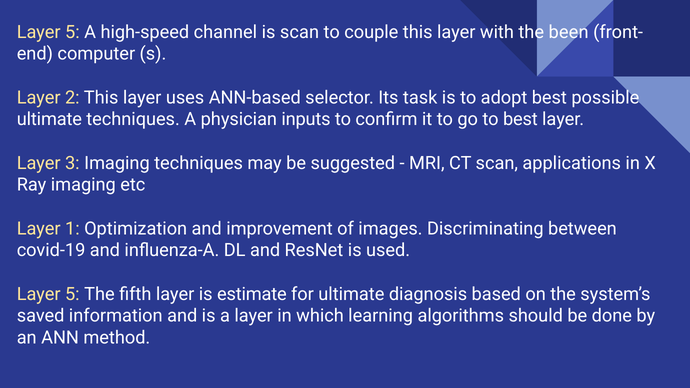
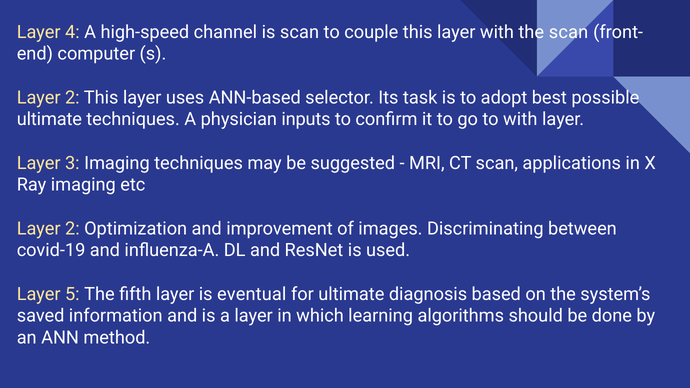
5: 5 -> 4 (72, 32)
the been: been -> scan (569, 32)
to best: best -> with (520, 119)
1: 1 -> 2 (72, 229)
estimate: estimate -> eventual (252, 294)
